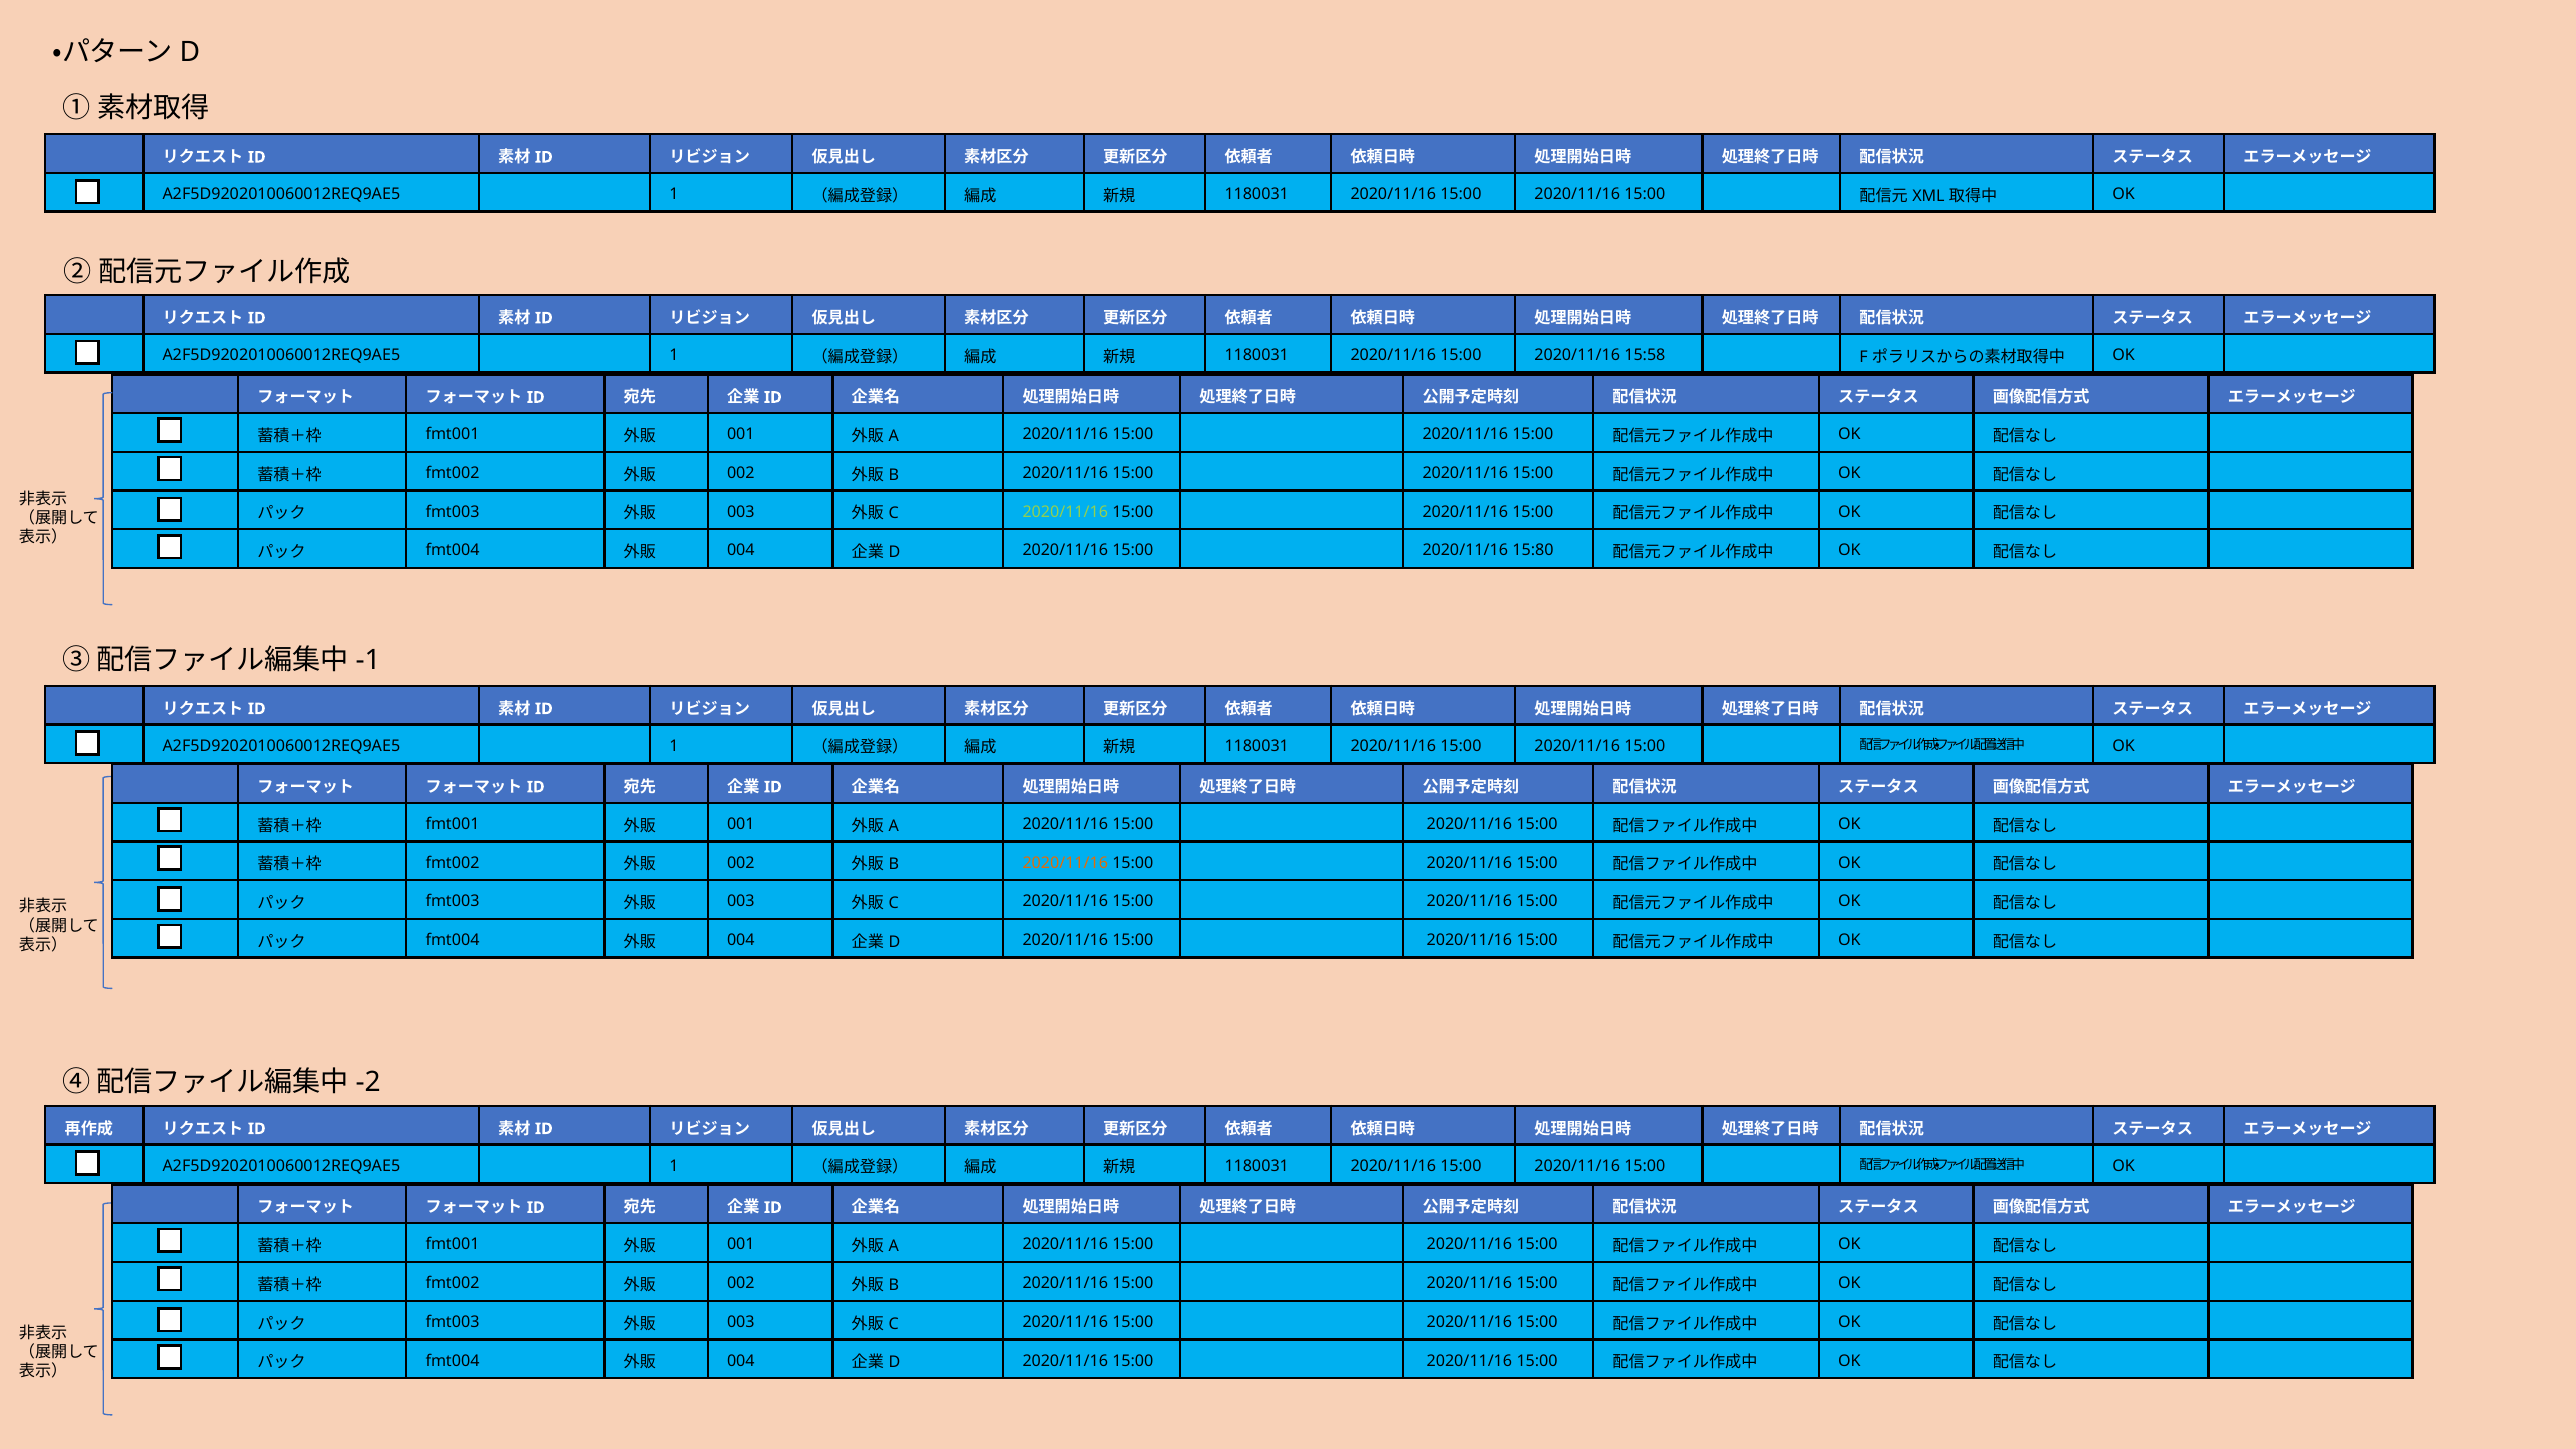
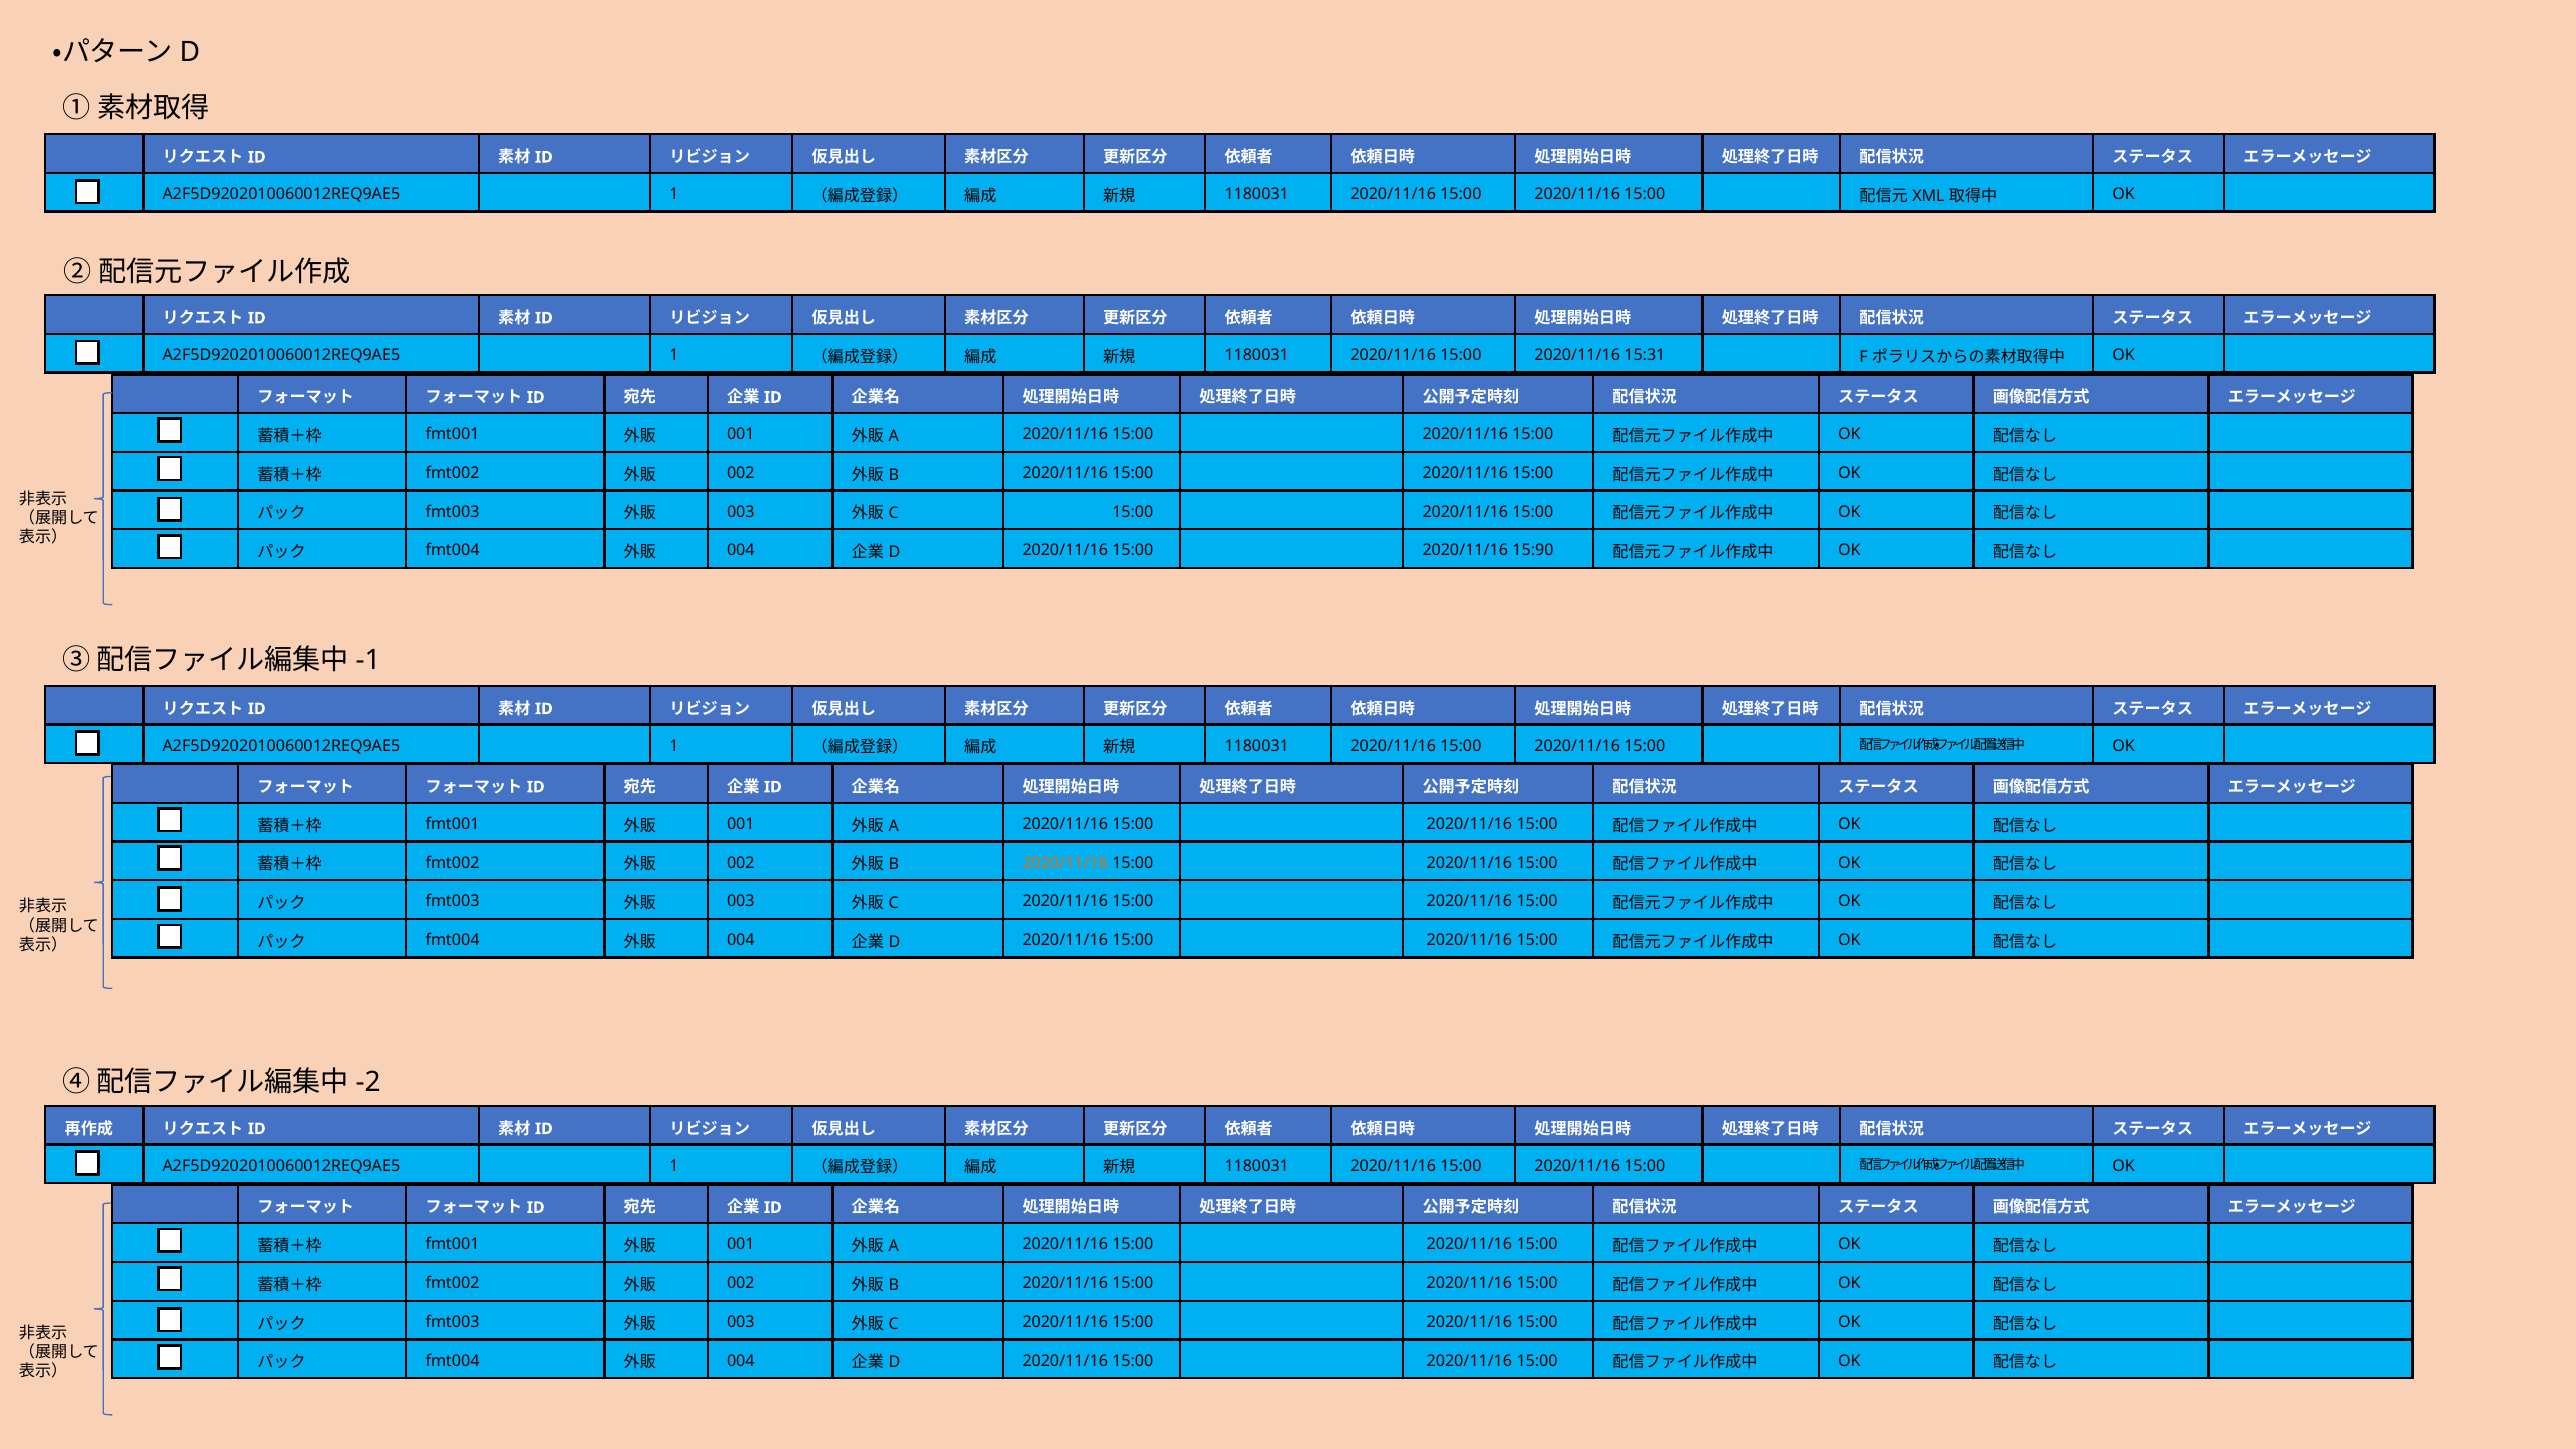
15:58: 15:58 -> 15:31 (1645, 355)
2020/11/16 colour: light green -> light blue (1065, 512)
15:80: 15:80 -> 15:90 (1533, 551)
